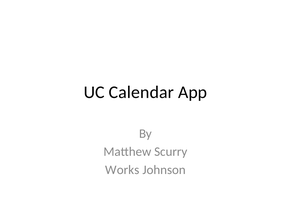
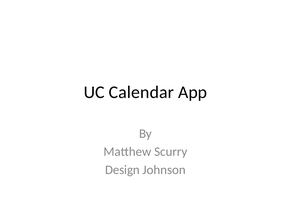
Works: Works -> Design (122, 170)
